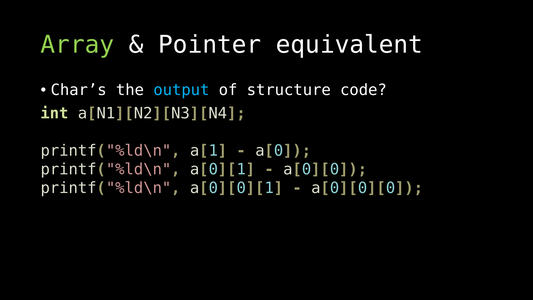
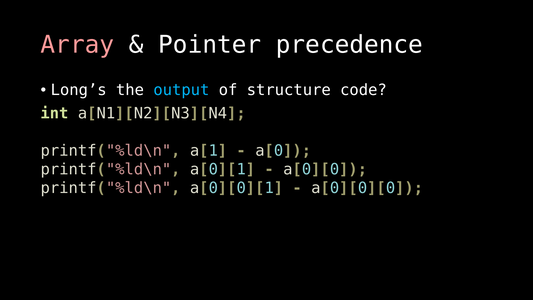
Array colour: light green -> pink (77, 45)
equivalent: equivalent -> precedence (349, 45)
Char’s: Char’s -> Long’s (79, 90)
